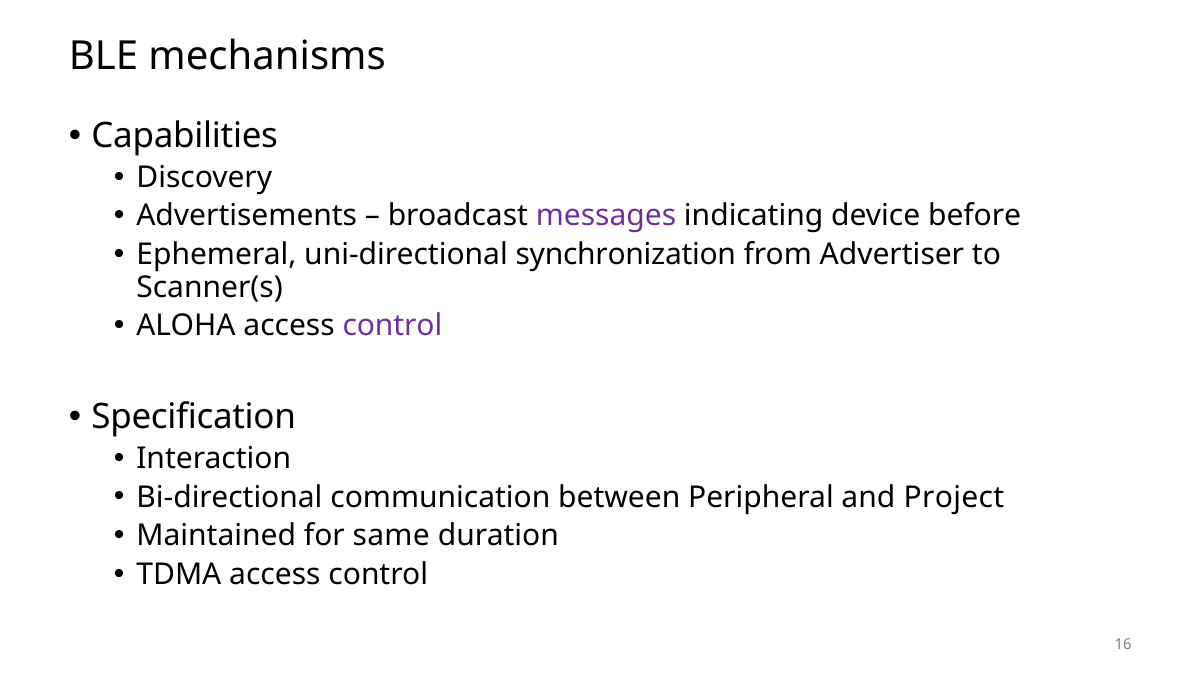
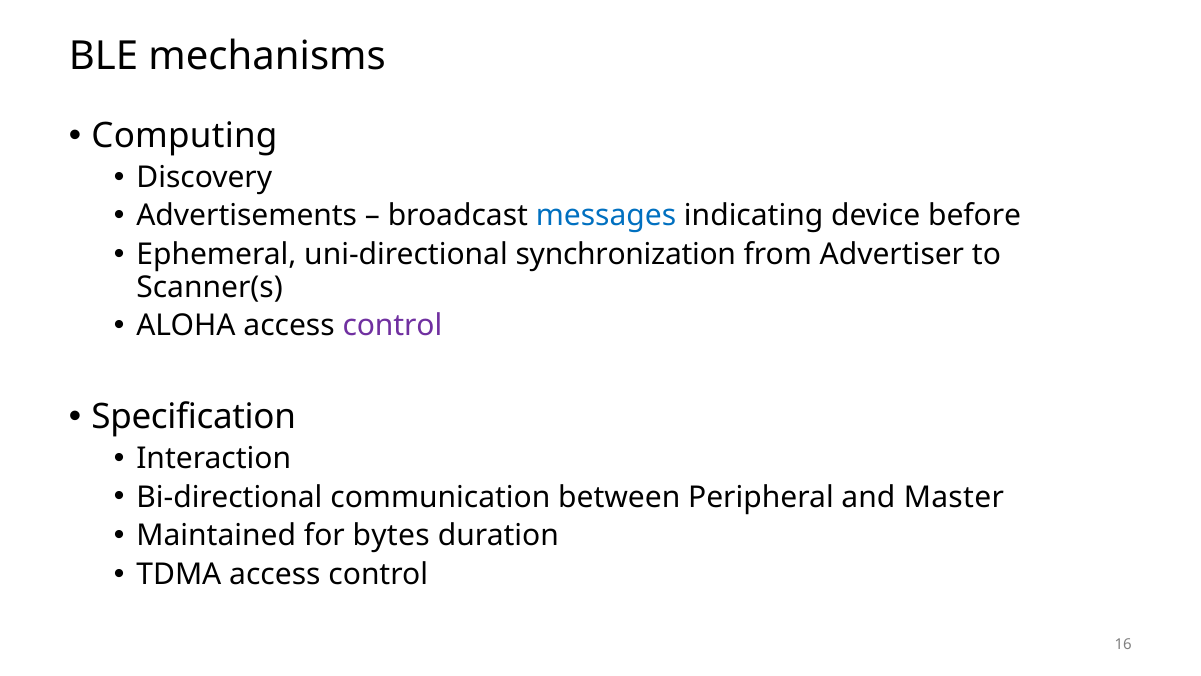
Capabilities: Capabilities -> Computing (184, 136)
messages colour: purple -> blue (606, 216)
Project: Project -> Master (954, 497)
same: same -> bytes (391, 536)
